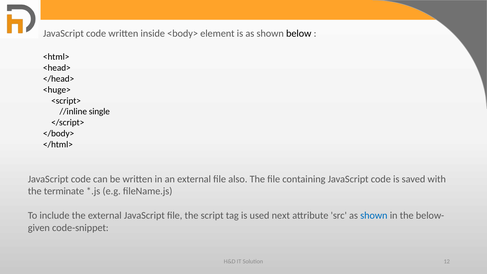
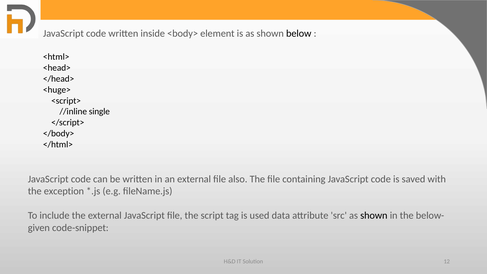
terminate: terminate -> exception (64, 191)
next: next -> data (281, 216)
shown colour: blue -> black (374, 216)
